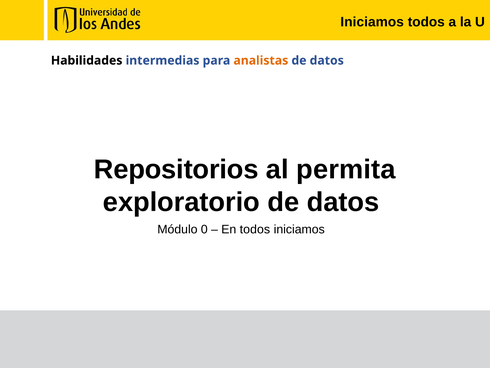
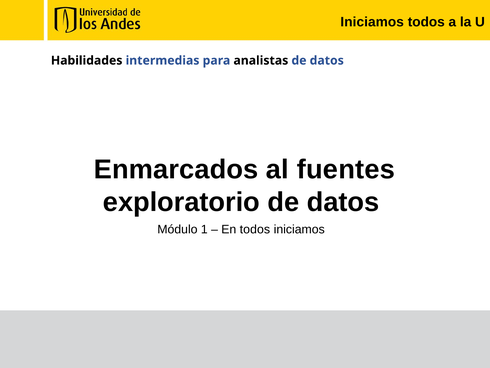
analistas colour: orange -> black (261, 60)
Repositorios: Repositorios -> Enmarcados (176, 169)
permita: permita -> fuentes (346, 169)
0: 0 -> 1 (204, 229)
